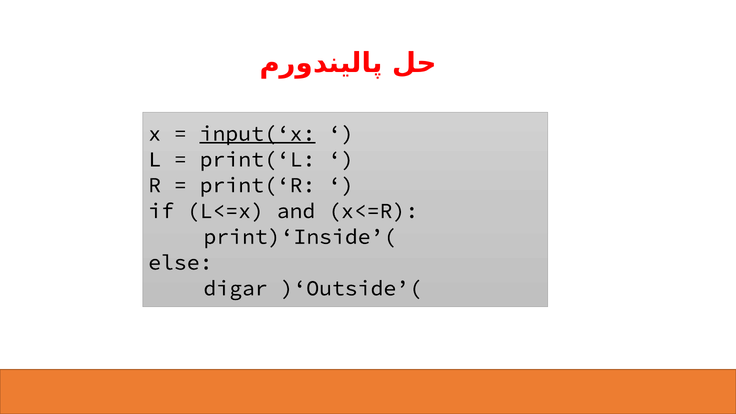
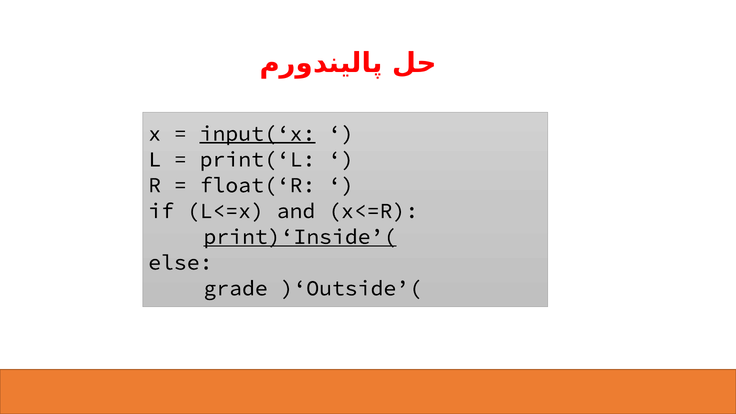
print(‘R: print(‘R -> float(‘R (258, 185)
print)‘Inside’( underline: none -> present (300, 237)
digar: digar -> grade (236, 288)
